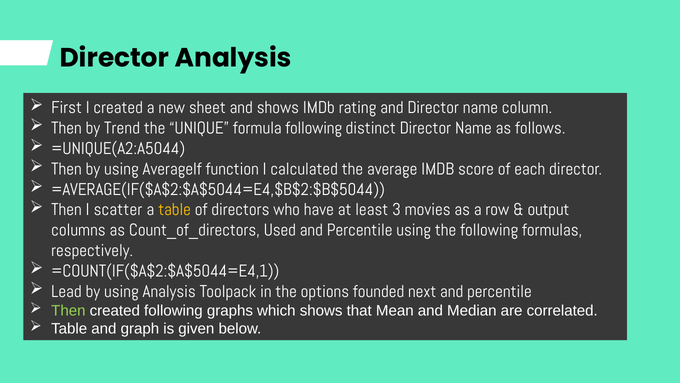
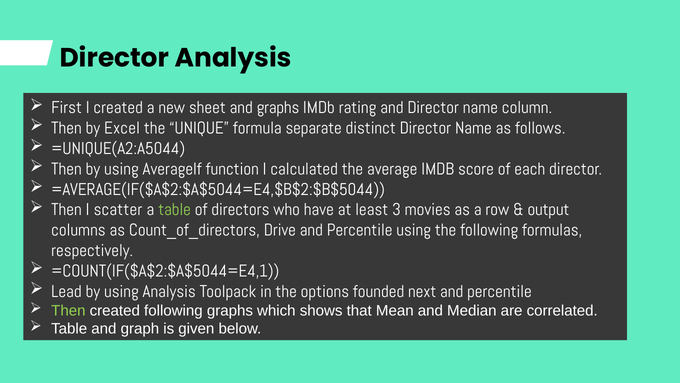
and shows: shows -> graphs (278, 108)
Trend: Trend -> Excel (122, 128)
formula following: following -> separate (314, 128)
table colour: yellow -> light green (175, 210)
Used: Used -> Drive (280, 230)
